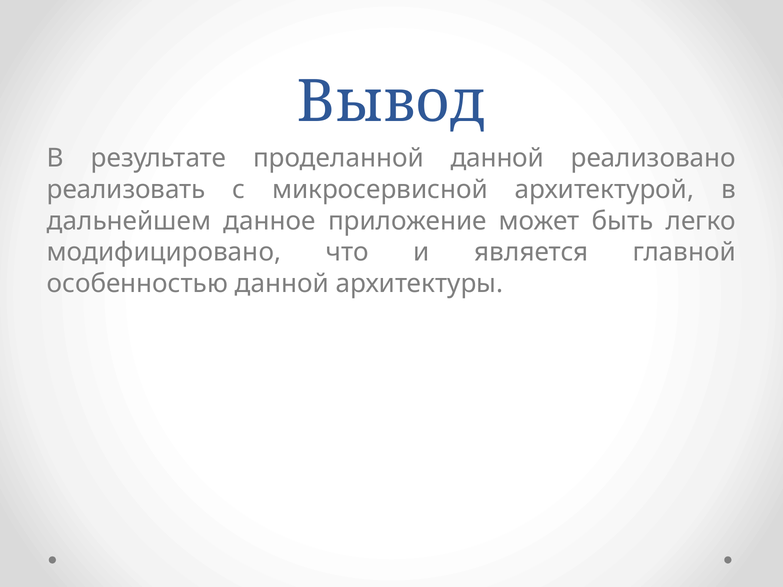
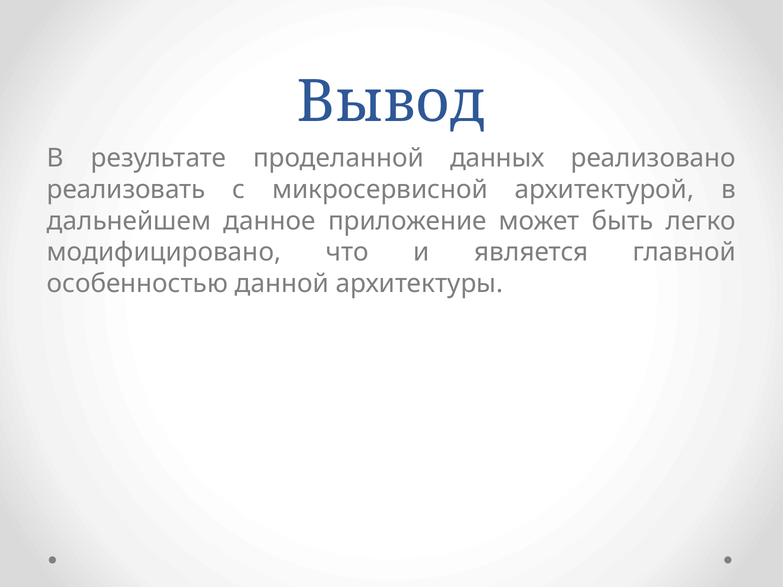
проделанной данной: данной -> данных (497, 158)
